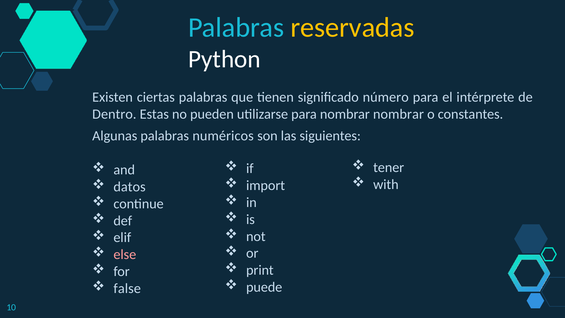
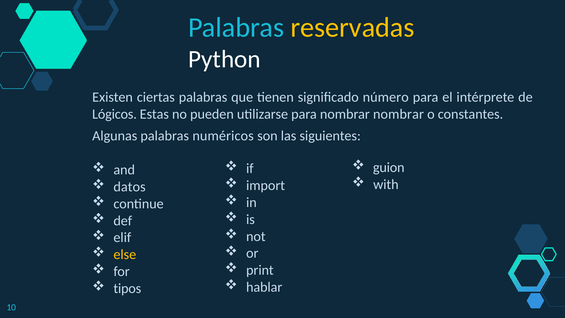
Dentro: Dentro -> Lógicos (114, 114)
tener: tener -> guion (389, 168)
else colour: pink -> yellow (125, 254)
puede: puede -> hablar (264, 287)
false: false -> tipos (127, 288)
